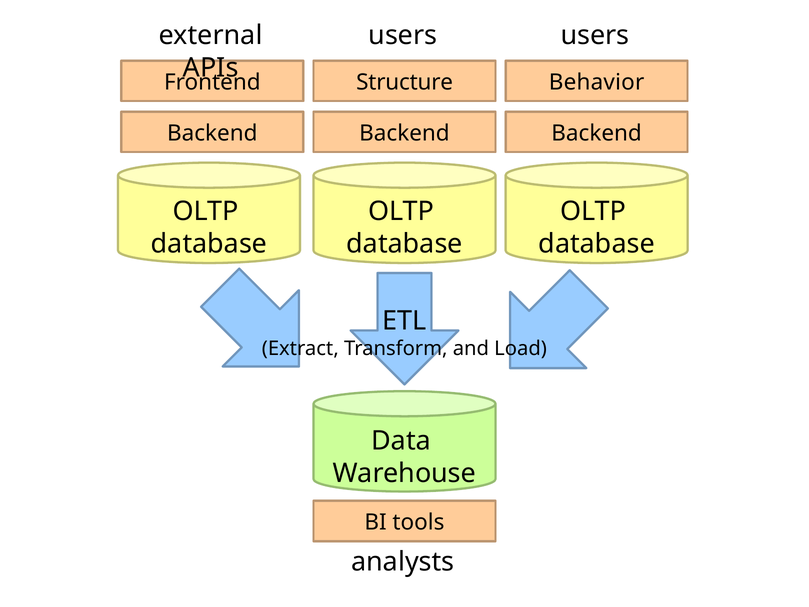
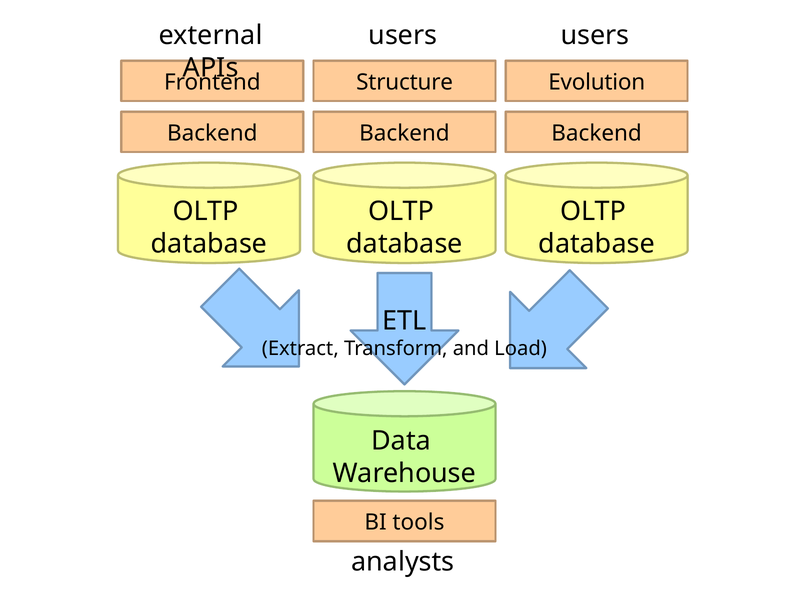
Behavior: Behavior -> Evolution (597, 82)
